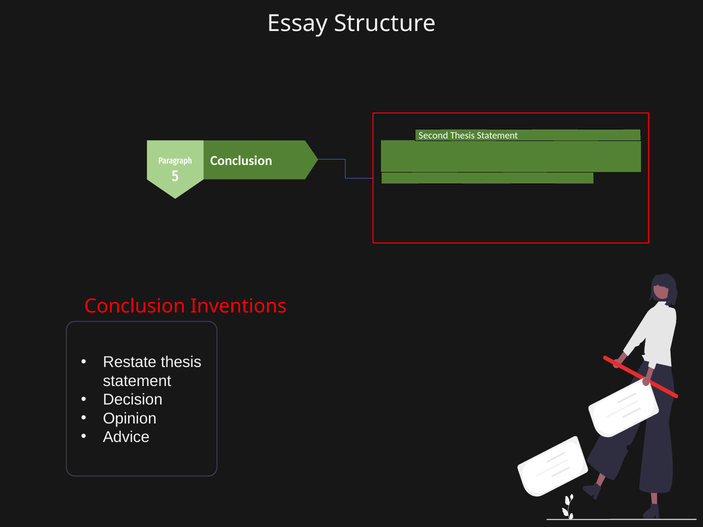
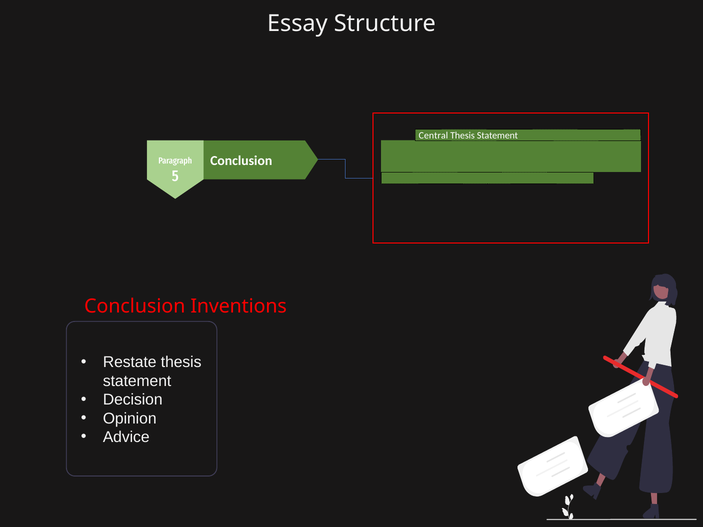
Second: Second -> Central (433, 136)
